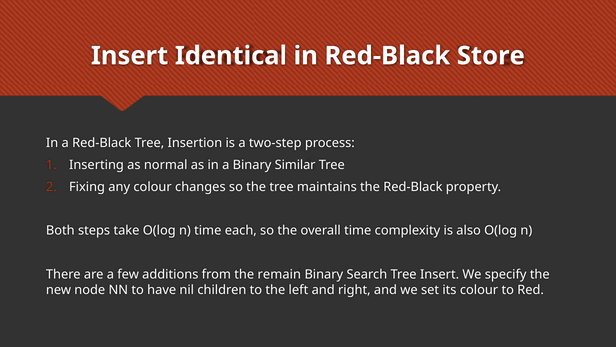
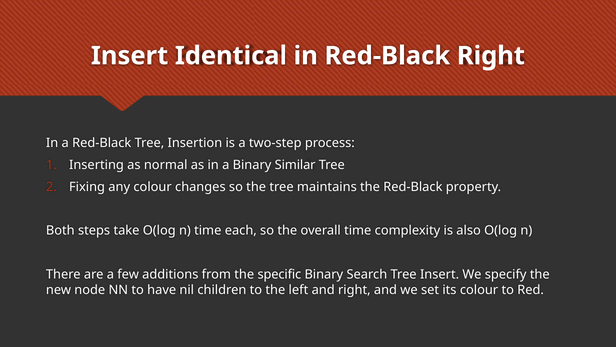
Red-Black Store: Store -> Right (491, 56)
remain: remain -> specific (279, 274)
